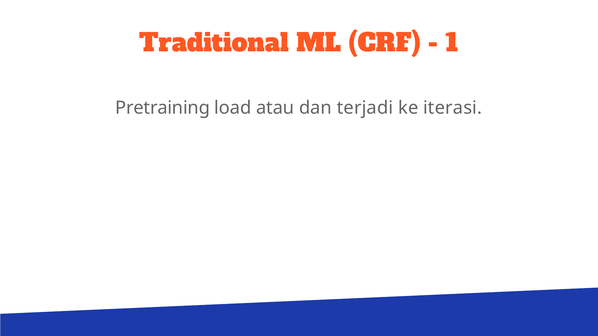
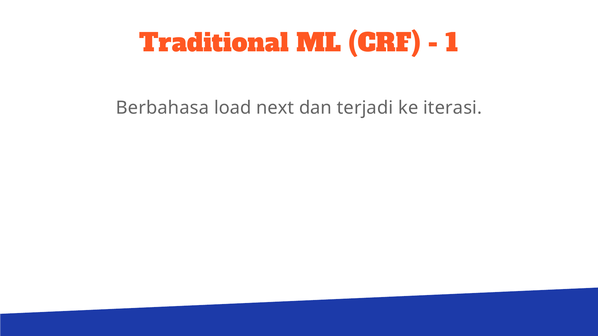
Pretraining: Pretraining -> Berbahasa (162, 108)
atau: atau -> next (275, 108)
